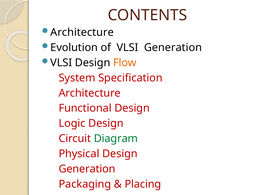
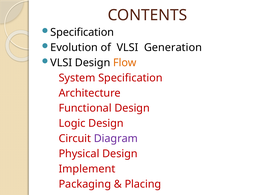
Architecture: Architecture -> Specification (82, 32)
Diagram colour: green -> purple (116, 139)
Generation: Generation -> Implement (87, 169)
